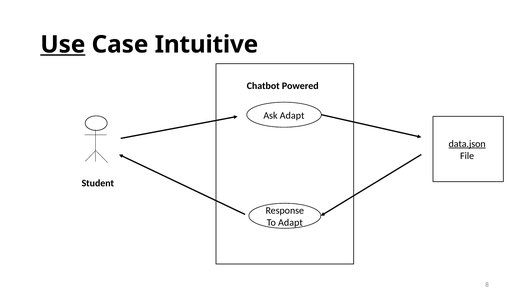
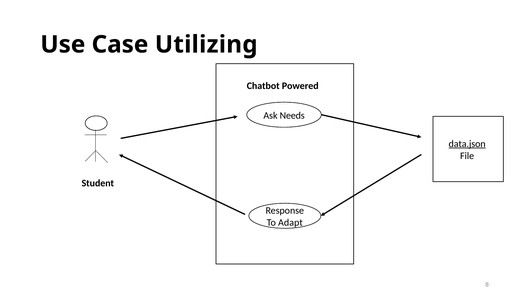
Use underline: present -> none (63, 44)
Intuitive: Intuitive -> Utilizing (206, 44)
Ask Adapt: Adapt -> Needs (292, 115)
